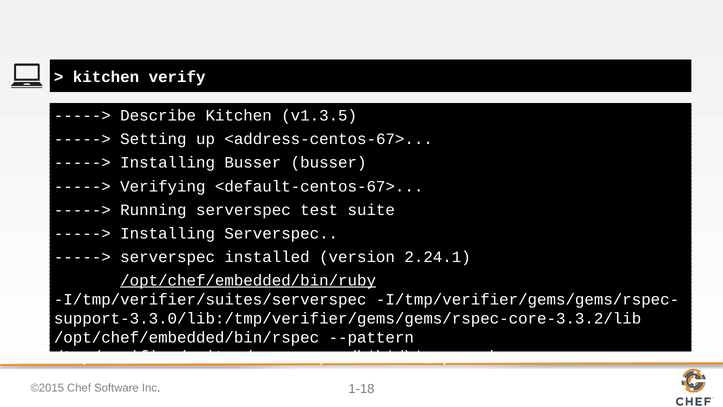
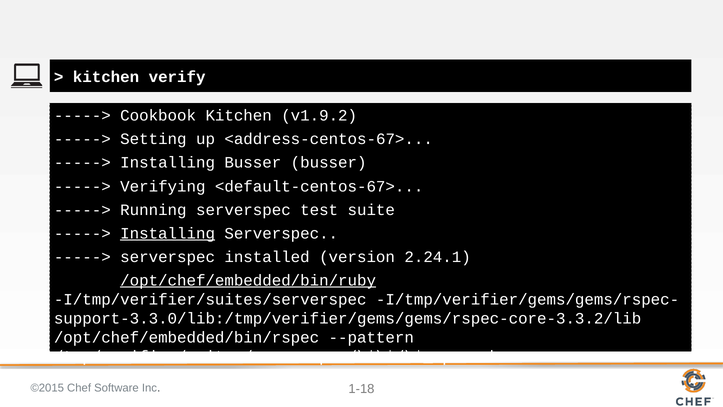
Describe: Describe -> Cookbook (158, 116)
v1.3.5: v1.3.5 -> v1.9.2 (319, 116)
Installing underline: none -> present (168, 233)
